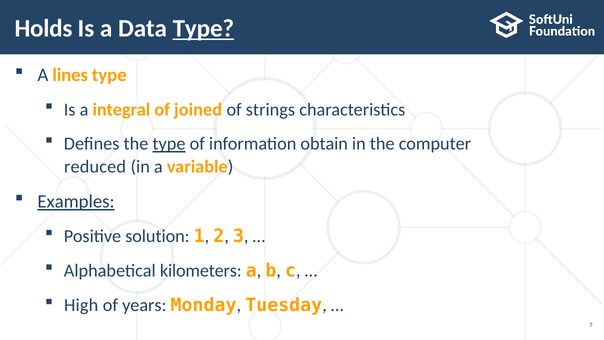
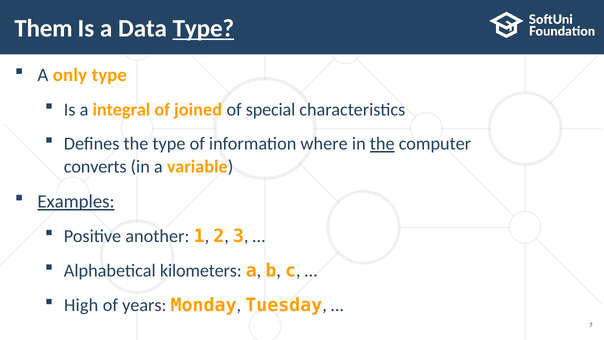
Holds: Holds -> Them (43, 29)
lines: lines -> only (70, 75)
strings: strings -> special (271, 109)
type underline: present -> none (169, 144)
obtain: obtain -> where (324, 144)
the underline: none -> present (382, 144)
reduced: reduced -> converts (95, 167)
solution: solution -> another (157, 236)
